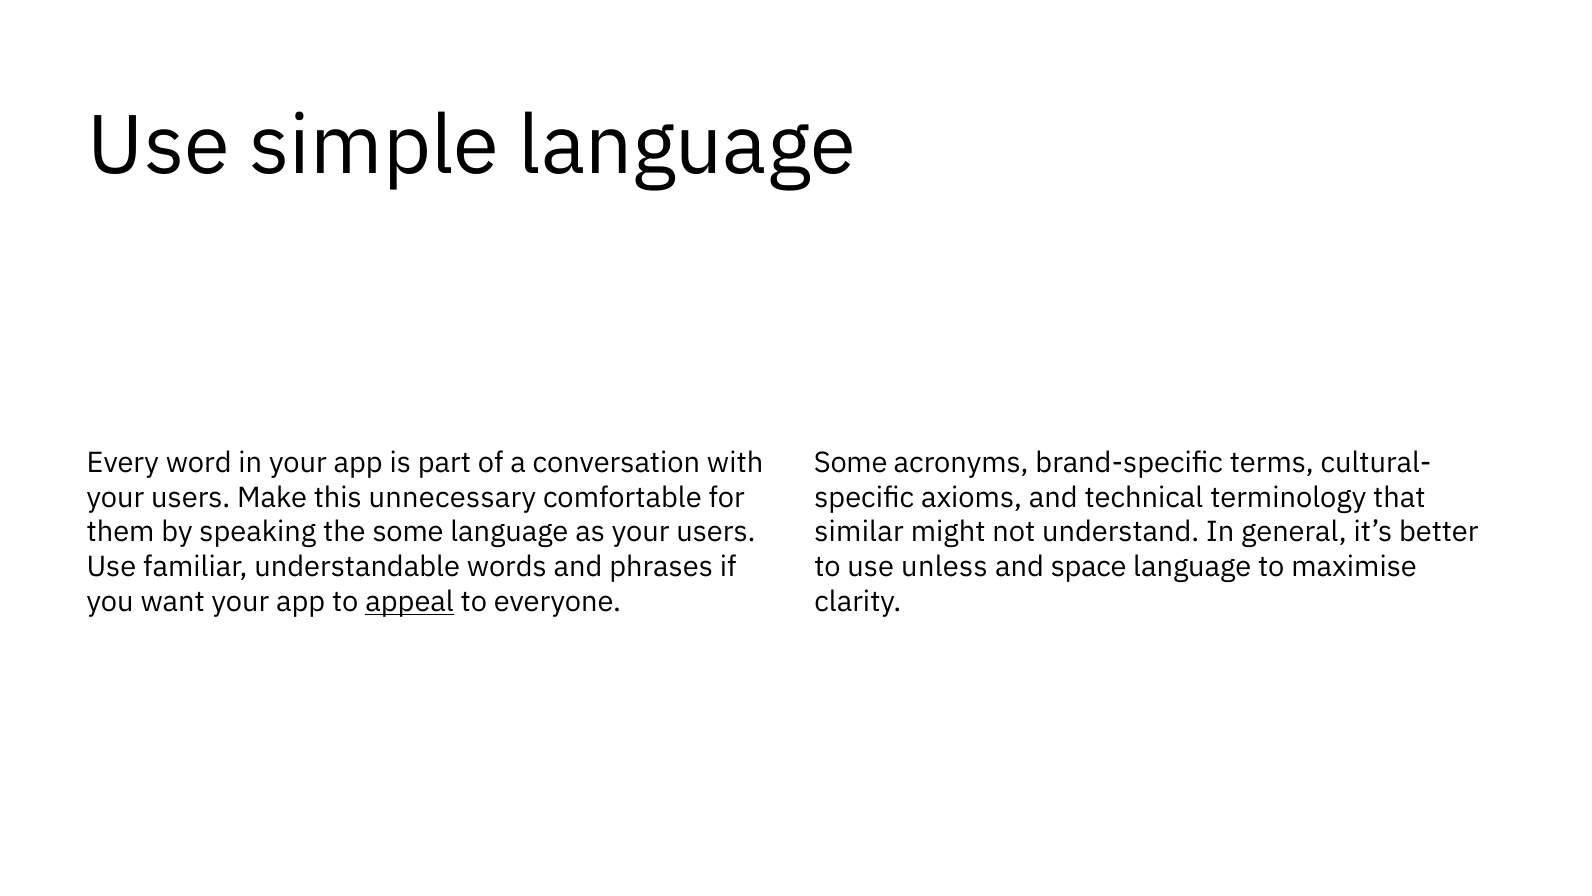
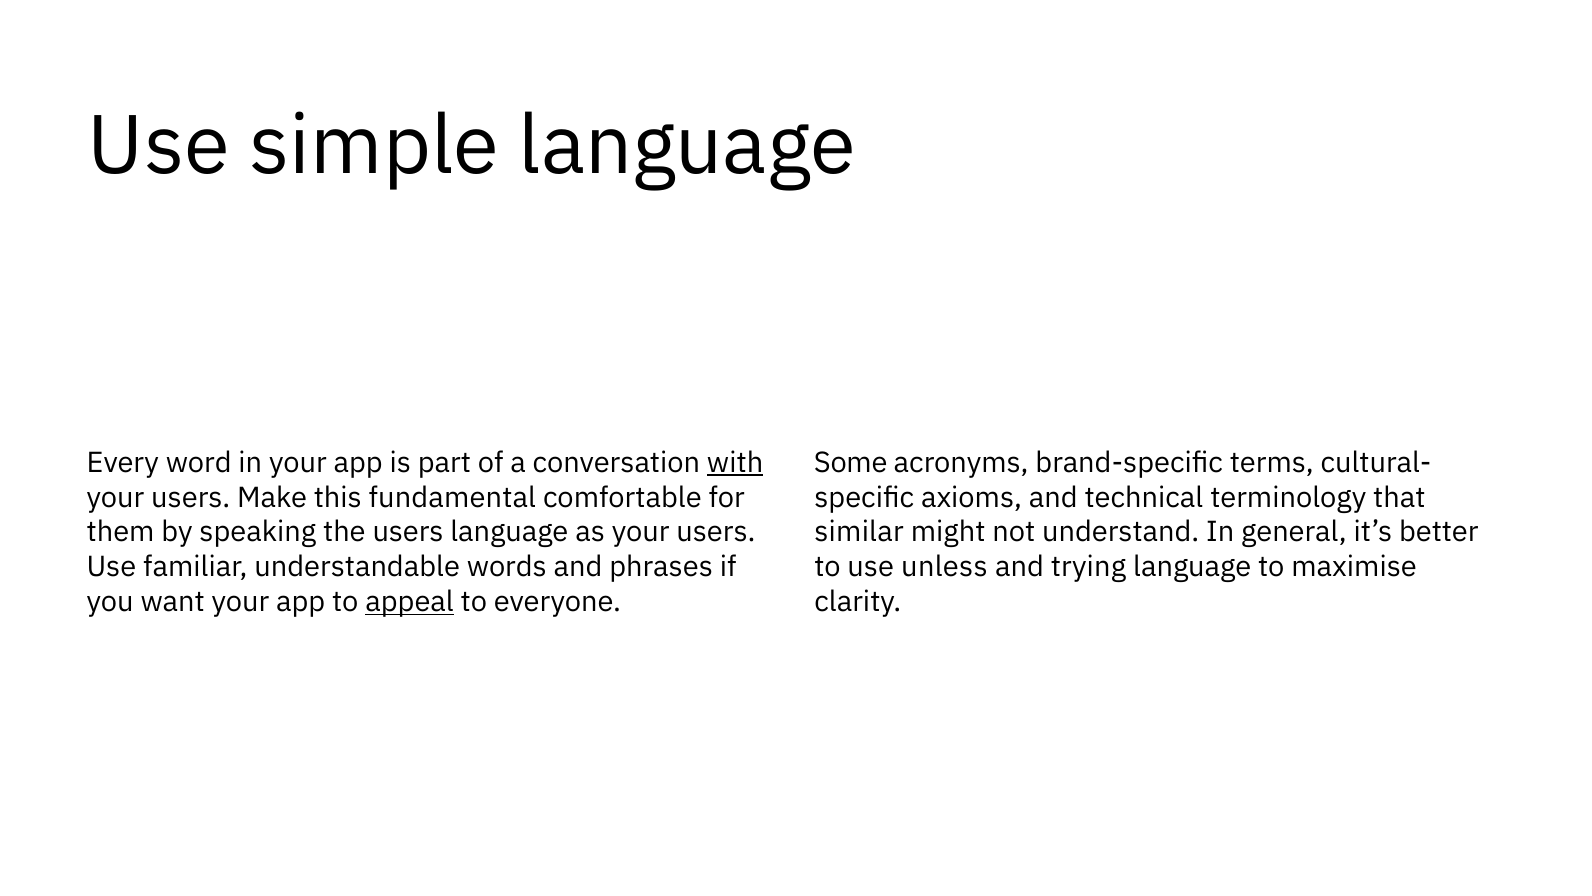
with underline: none -> present (735, 462)
unnecessary: unnecessary -> fundamental (452, 497)
the some: some -> users (408, 532)
space: space -> trying (1088, 567)
